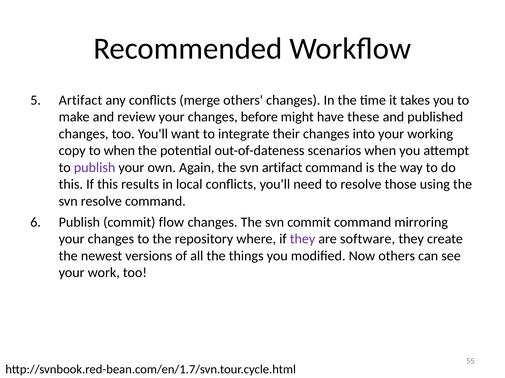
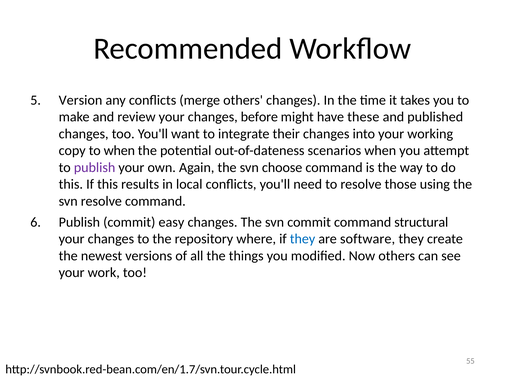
Artifact: Artifact -> Version (81, 100)
svn artifact: artifact -> choose (282, 168)
flow: flow -> easy (171, 223)
mirroring: mirroring -> structural (421, 223)
they colour: purple -> blue (303, 239)
